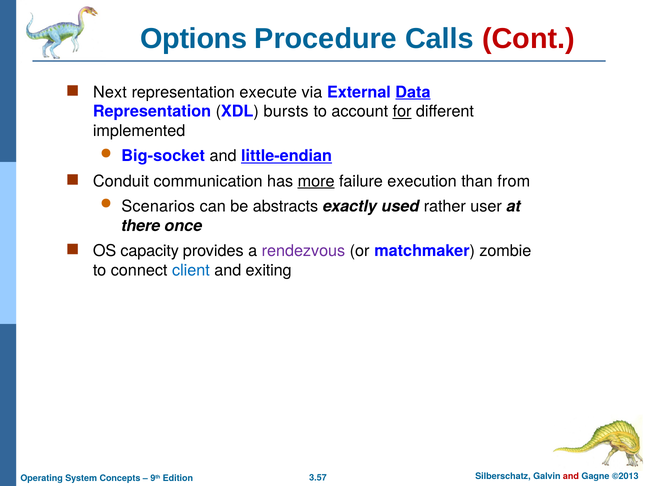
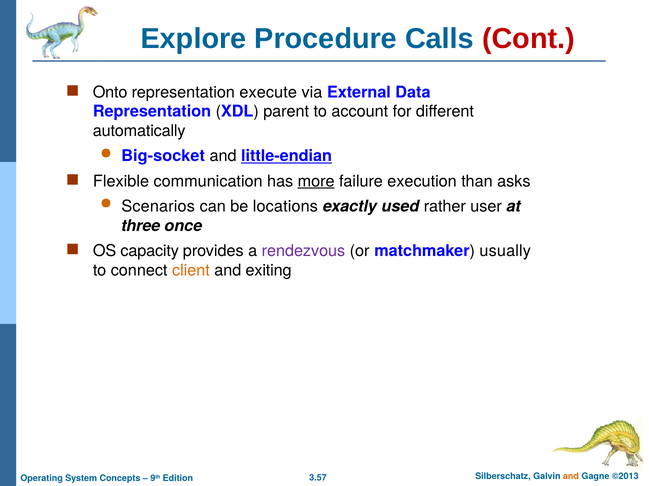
Options: Options -> Explore (194, 39)
Next: Next -> Onto (110, 92)
Data underline: present -> none (413, 92)
bursts: bursts -> parent (286, 112)
for underline: present -> none (402, 112)
implemented: implemented -> automatically (139, 131)
Conduit: Conduit -> Flexible (121, 182)
from: from -> asks (514, 182)
abstracts: abstracts -> locations (285, 207)
there: there -> three (141, 226)
zombie: zombie -> usually (505, 251)
client colour: blue -> orange (191, 271)
and colour: red -> orange (571, 477)
